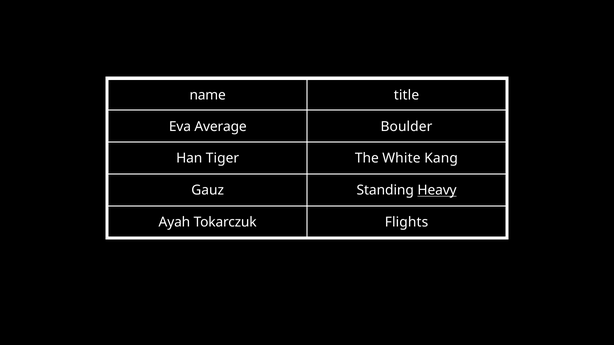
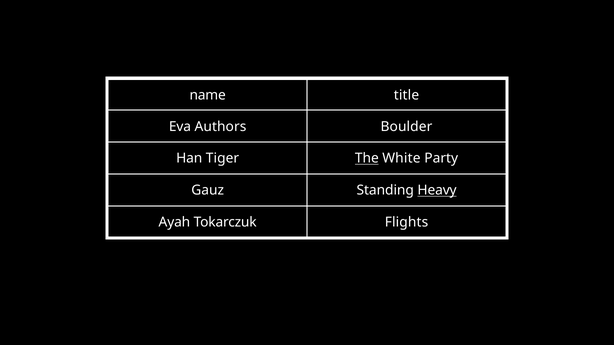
Average: Average -> Authors (220, 127)
The underline: none -> present (367, 159)
Kang: Kang -> Party (441, 159)
